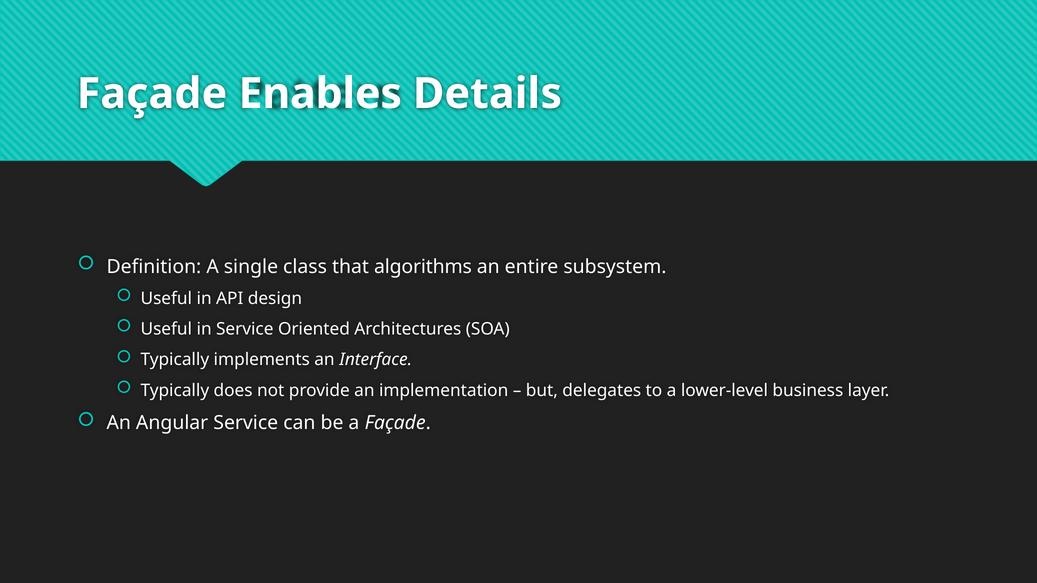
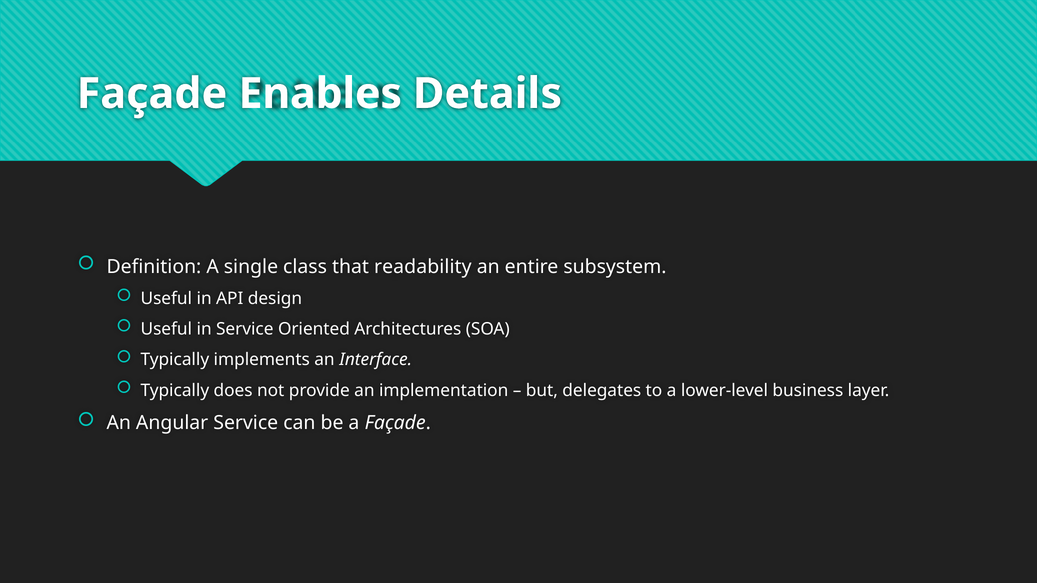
algorithms: algorithms -> readability (423, 267)
